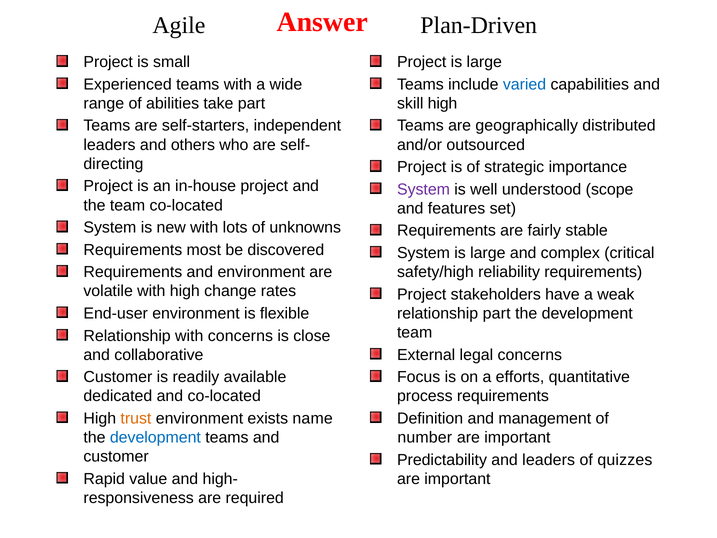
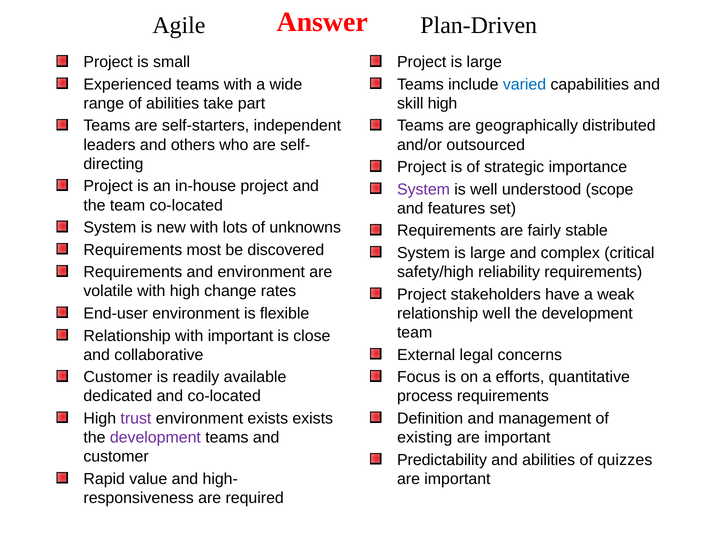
relationship part: part -> well (497, 313)
with concerns: concerns -> important (241, 336)
trust colour: orange -> purple (136, 418)
exists name: name -> exists (313, 418)
development colour: blue -> purple (155, 437)
number: number -> existing (425, 437)
and leaders: leaders -> abilities (549, 460)
